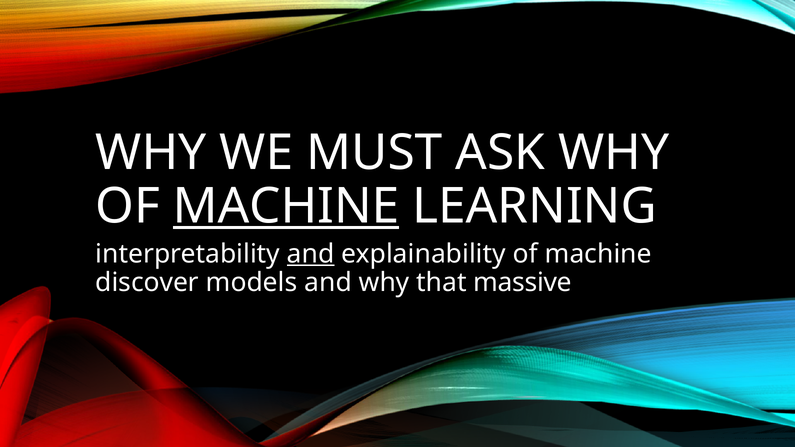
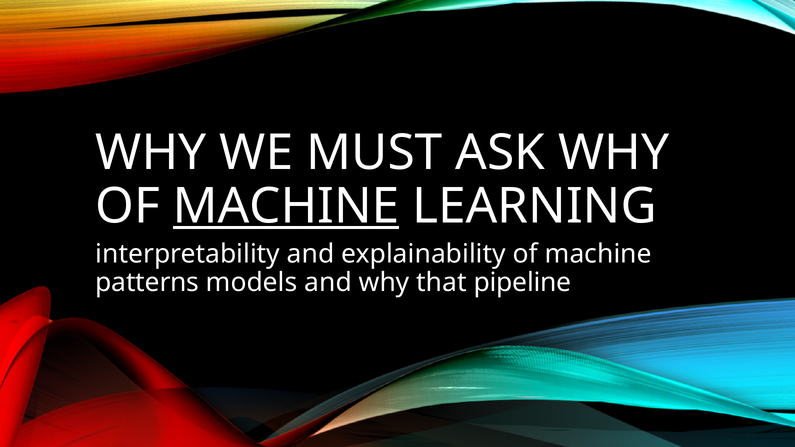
and underline: present -> none (311, 254)
discover: discover -> patterns (147, 283)
massive: massive -> pipeline (523, 283)
